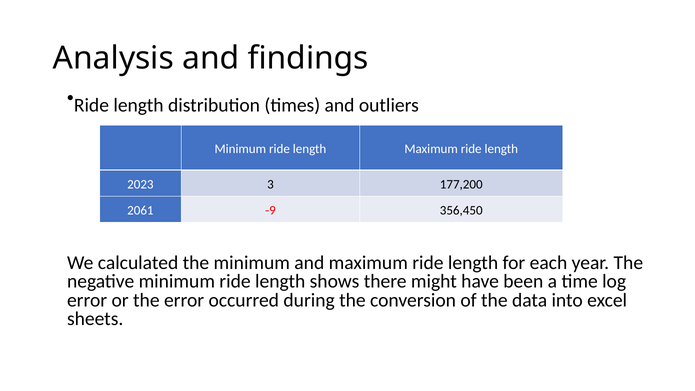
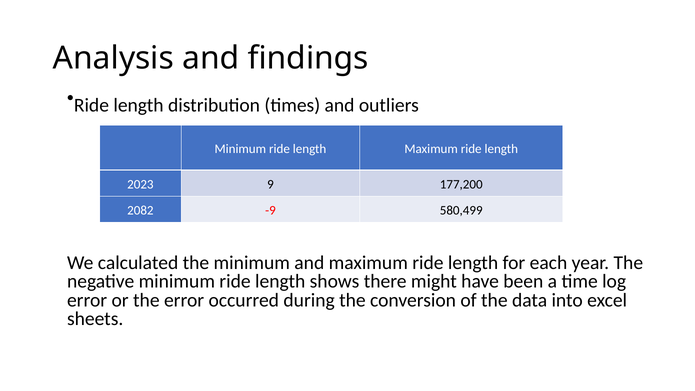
3: 3 -> 9 (270, 184)
2061: 2061 -> 2082 (140, 210)
356,450: 356,450 -> 580,499 (461, 210)
